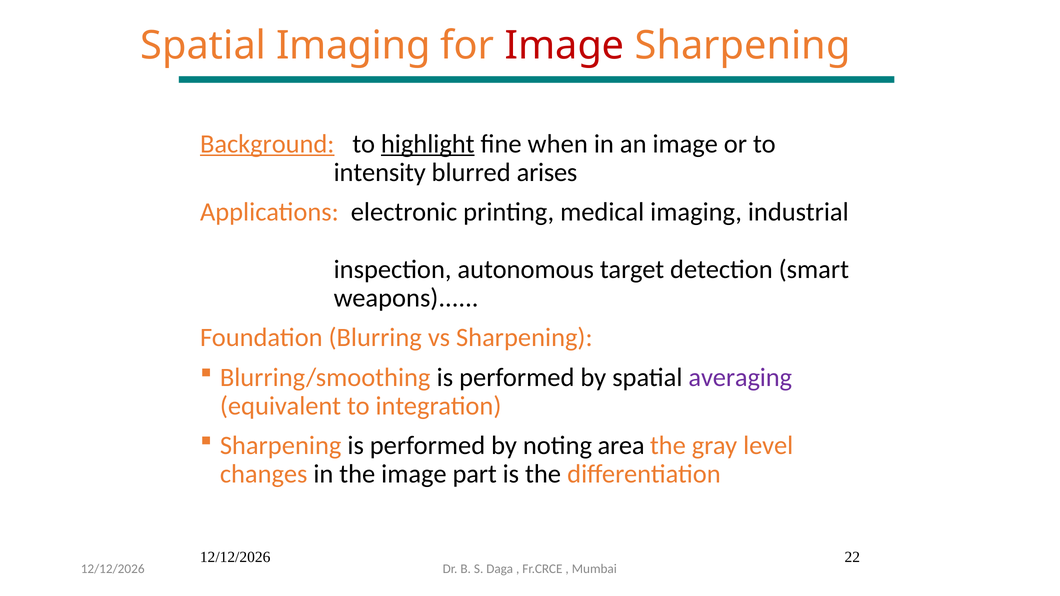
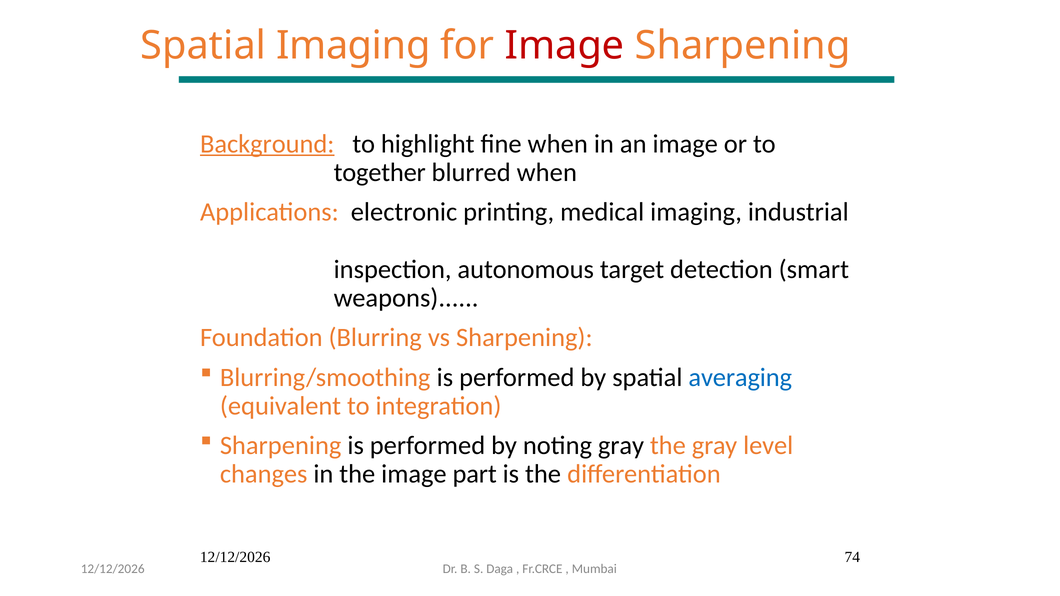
highlight underline: present -> none (428, 144)
intensity: intensity -> together (380, 173)
blurred arises: arises -> when (547, 173)
averaging colour: purple -> blue (740, 377)
noting area: area -> gray (621, 446)
22: 22 -> 74 (852, 557)
